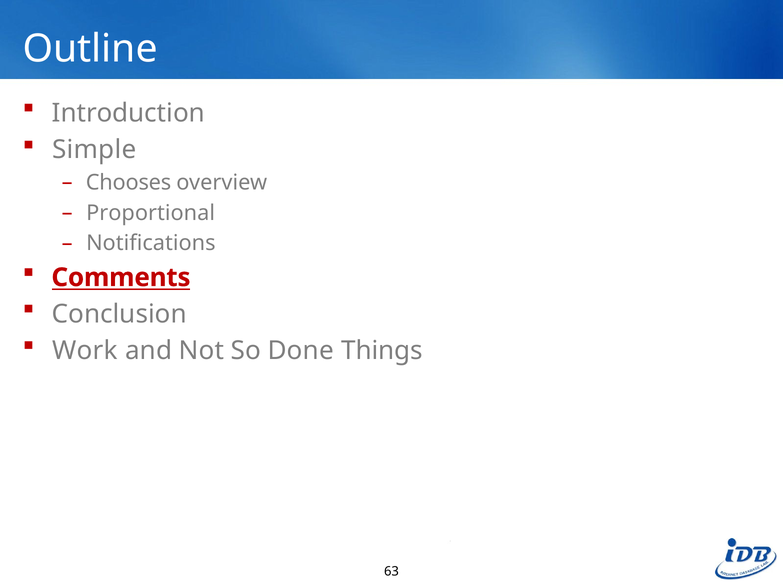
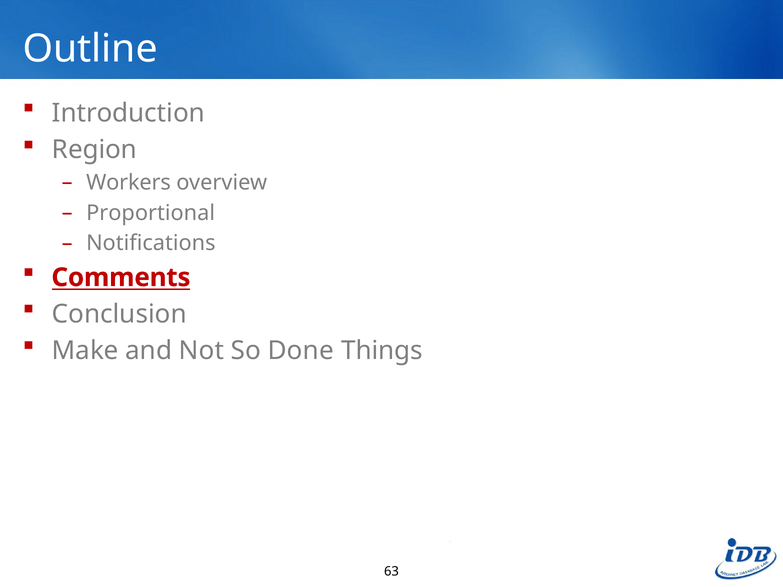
Simple: Simple -> Region (94, 150)
Chooses: Chooses -> Workers (128, 182)
Work: Work -> Make (85, 351)
